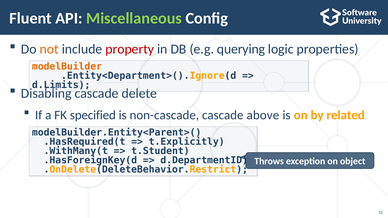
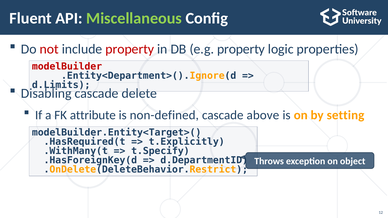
not colour: orange -> red (49, 49)
e.g querying: querying -> property (241, 49)
modelBuilder colour: orange -> red (67, 66)
specified: specified -> attribute (93, 115)
non-cascade: non-cascade -> non-defined (164, 115)
related: related -> setting (346, 115)
modelBuilder.Entity<Parent>(: modelBuilder.Entity<Parent>( -> modelBuilder.Entity<Target>( (117, 132)
t.Student: t.Student -> t.Specify (160, 151)
